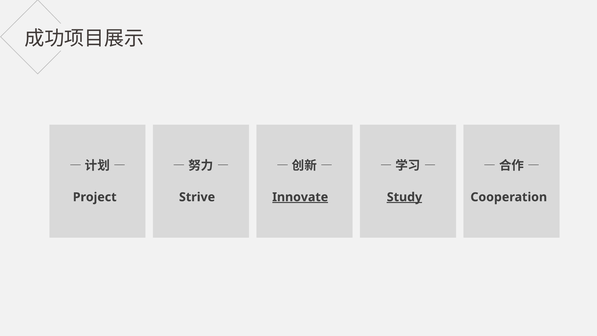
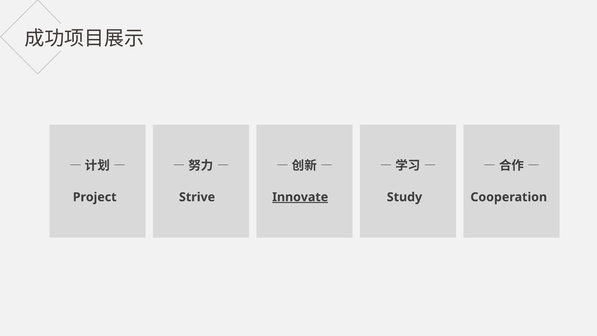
Study underline: present -> none (404, 197)
